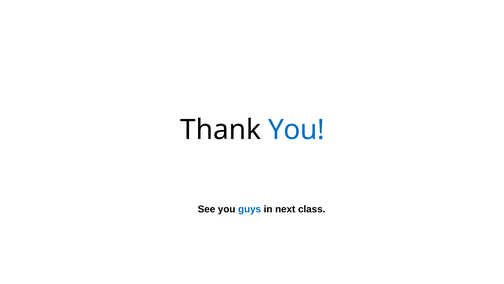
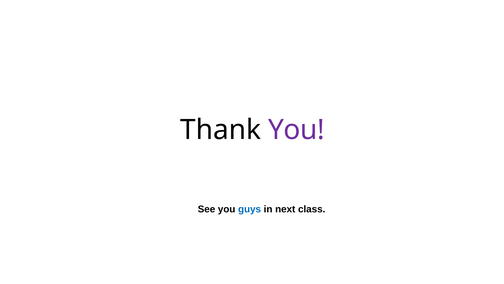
You colour: blue -> purple (296, 130)
